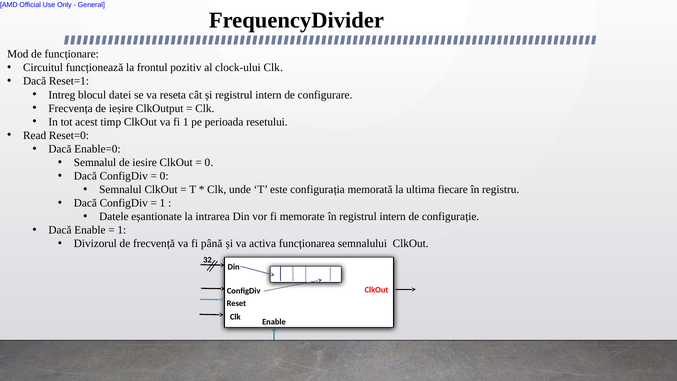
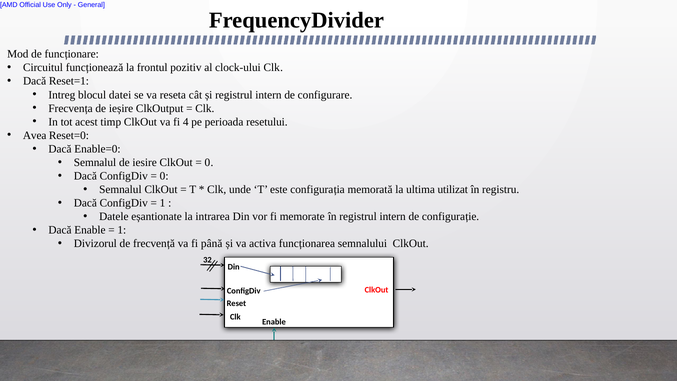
fi 1: 1 -> 4 (186, 122)
Read: Read -> Avea (35, 135)
fiecare: fiecare -> utilizat (453, 190)
